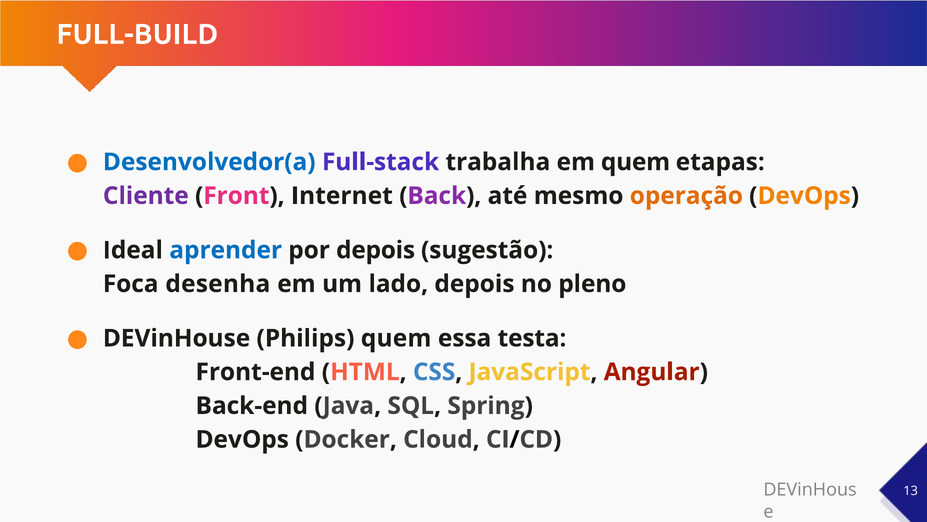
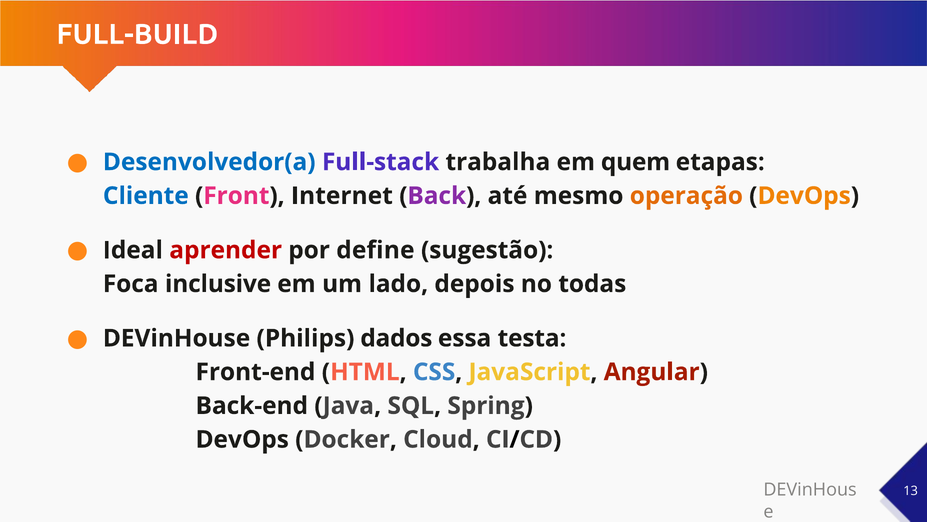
Cliente colour: purple -> blue (146, 196)
aprender colour: blue -> red (226, 250)
por depois: depois -> define (375, 250)
desenha: desenha -> inclusive (218, 284)
pleno: pleno -> todas (592, 284)
Philips quem: quem -> dados (396, 338)
